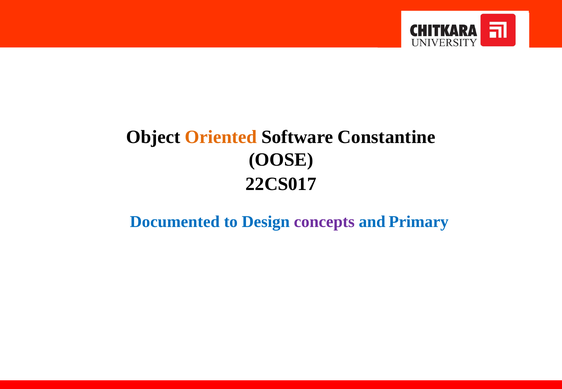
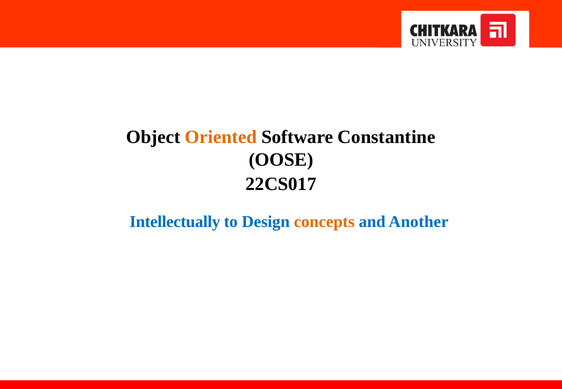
Documented: Documented -> Intellectually (175, 222)
concepts colour: purple -> orange (324, 222)
Primary: Primary -> Another (419, 222)
